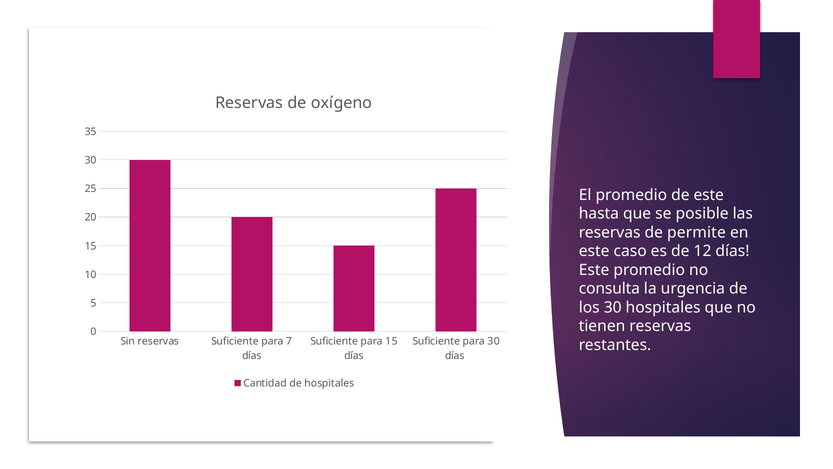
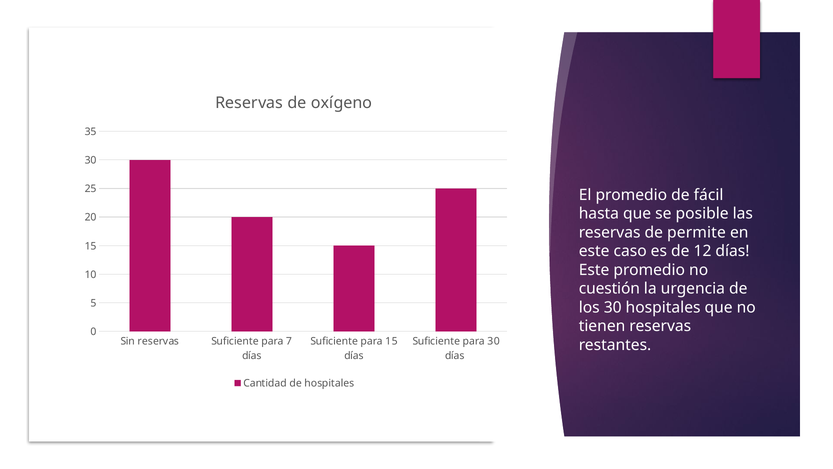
de este: este -> fácil (709, 195)
consulta: consulta -> cuestión (609, 288)
